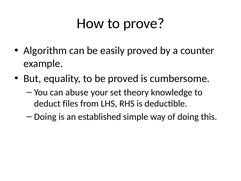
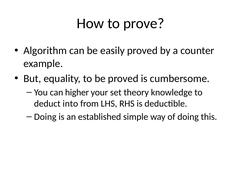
abuse: abuse -> higher (77, 92)
files: files -> into (70, 103)
